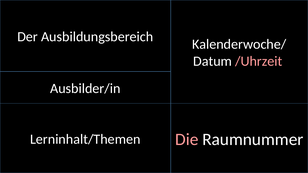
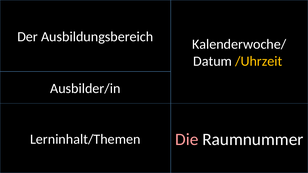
/Uhrzeit colour: pink -> yellow (259, 61)
